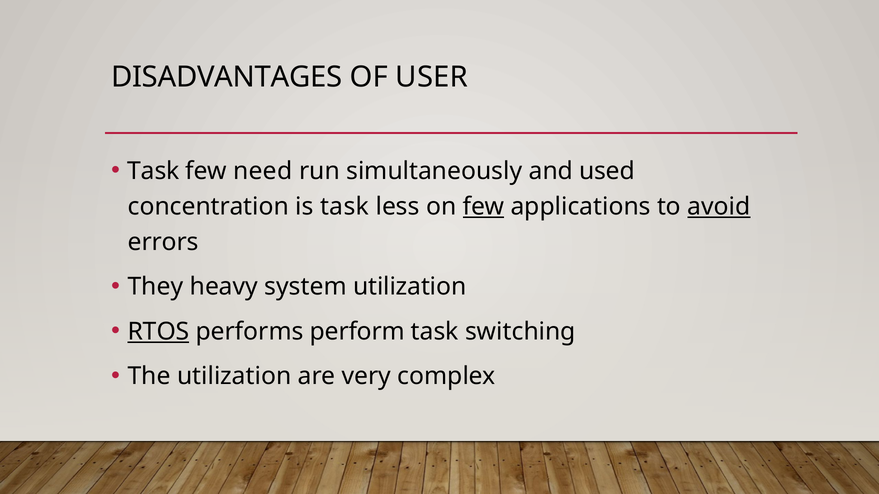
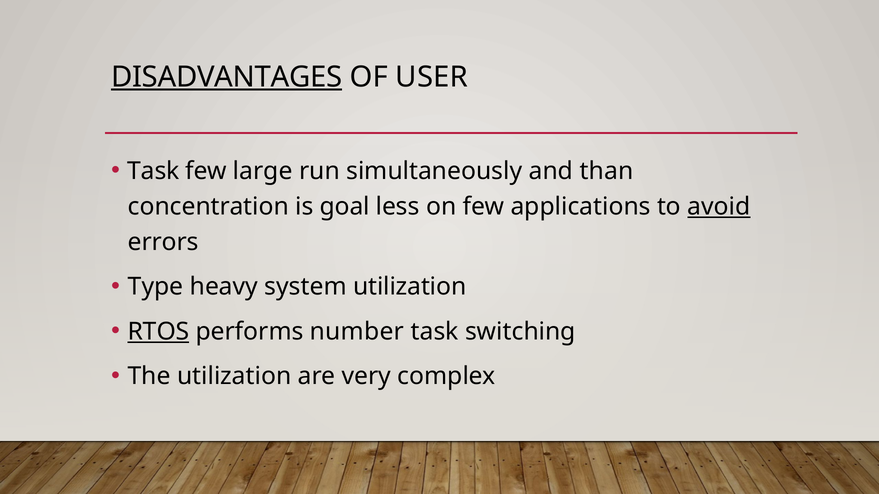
DISADVANTAGES underline: none -> present (227, 77)
need: need -> large (263, 171)
used: used -> than (607, 171)
is task: task -> goal (345, 207)
few underline: present -> none (484, 207)
They: They -> Type (156, 287)
perform: perform -> number (357, 332)
